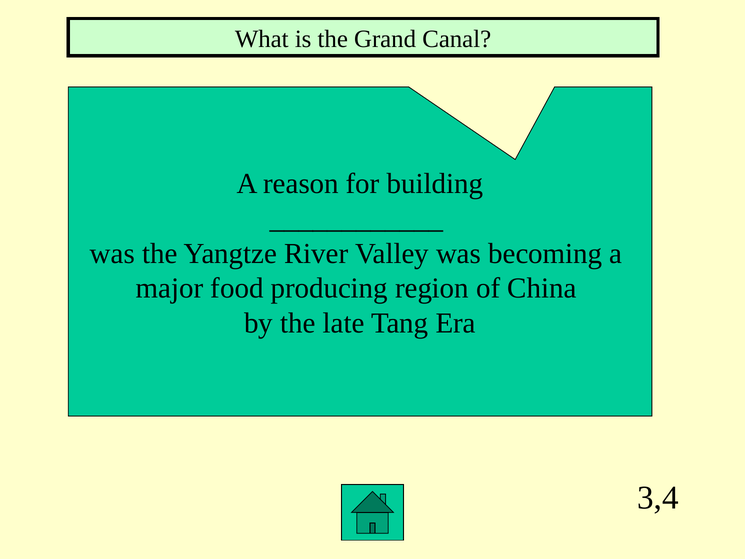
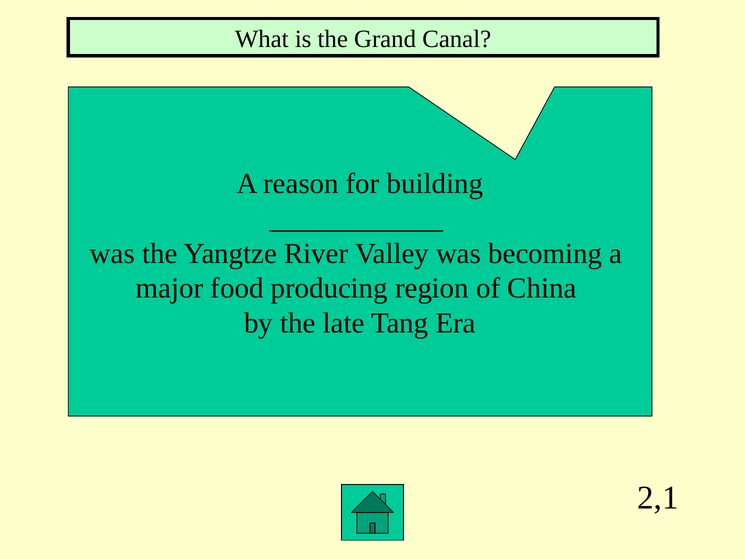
3,4: 3,4 -> 2,1 (658, 498)
